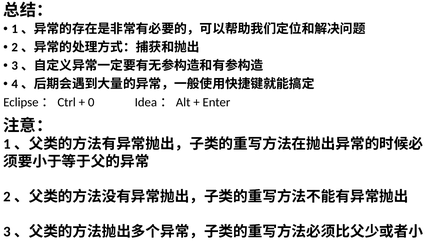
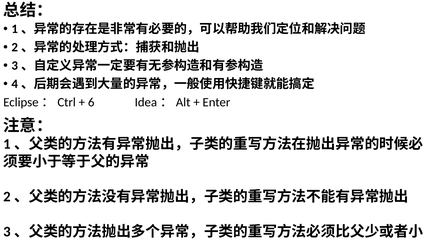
0: 0 -> 6 (91, 103)
